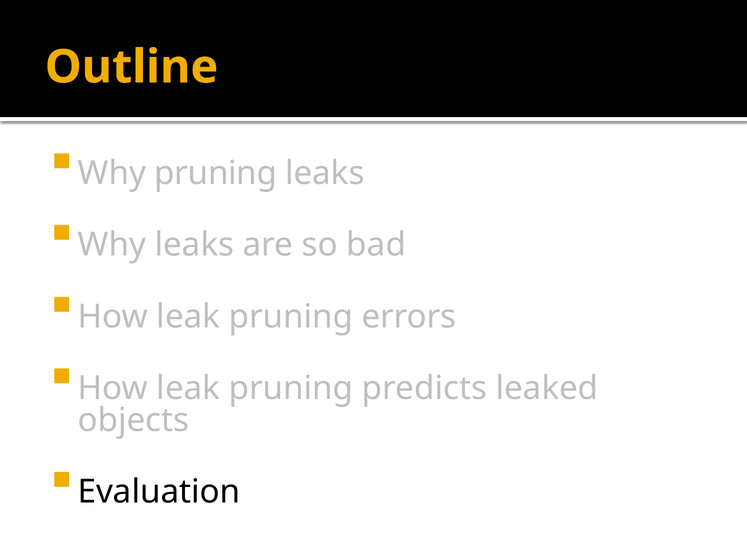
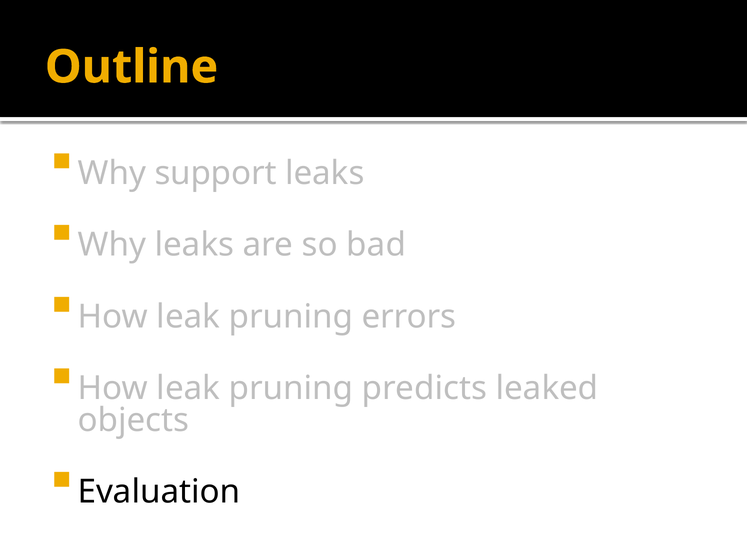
Why pruning: pruning -> support (216, 173)
